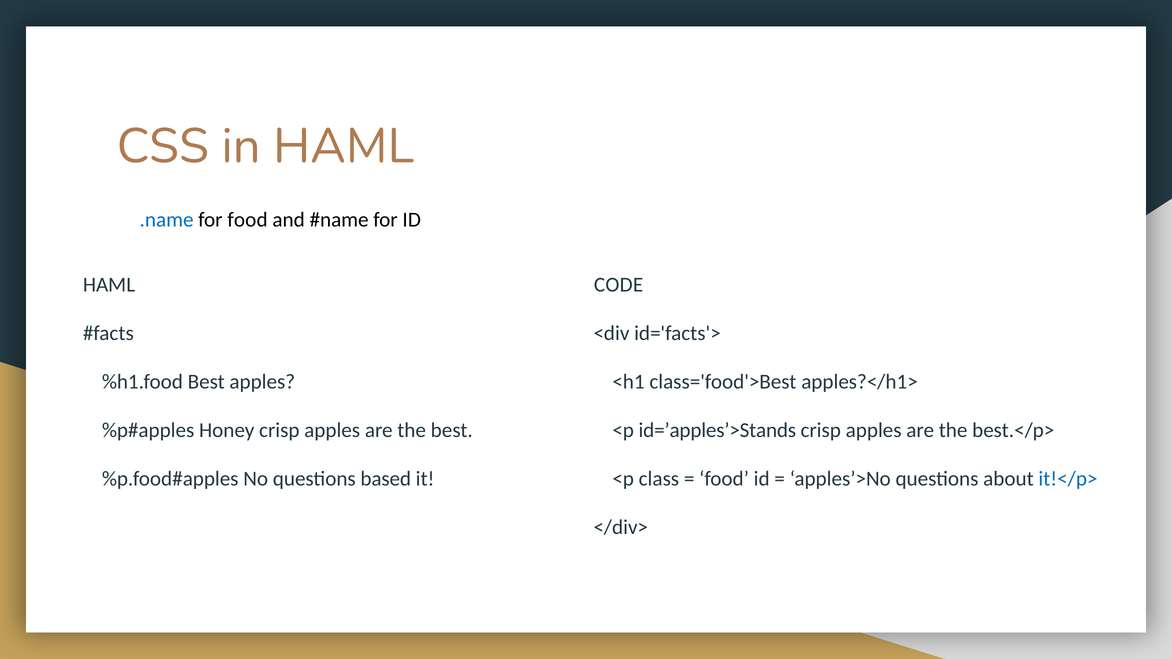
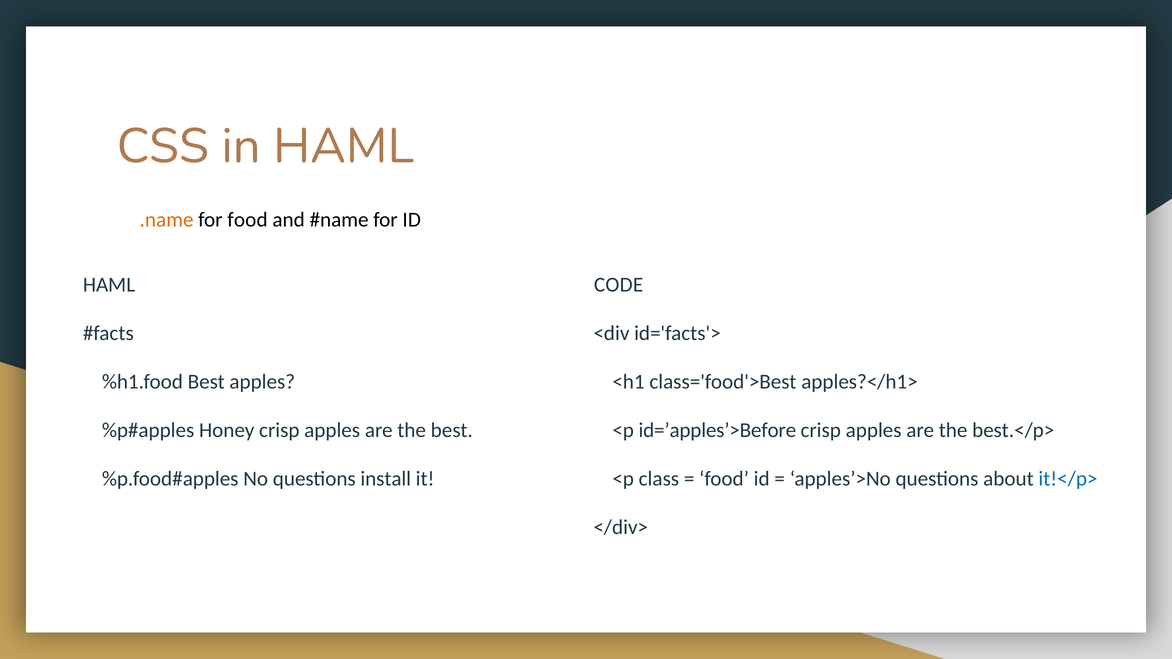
.name colour: blue -> orange (167, 220)
id=’apples’>Stands: id=’apples’>Stands -> id=’apples’>Before (717, 431)
based: based -> install (386, 479)
